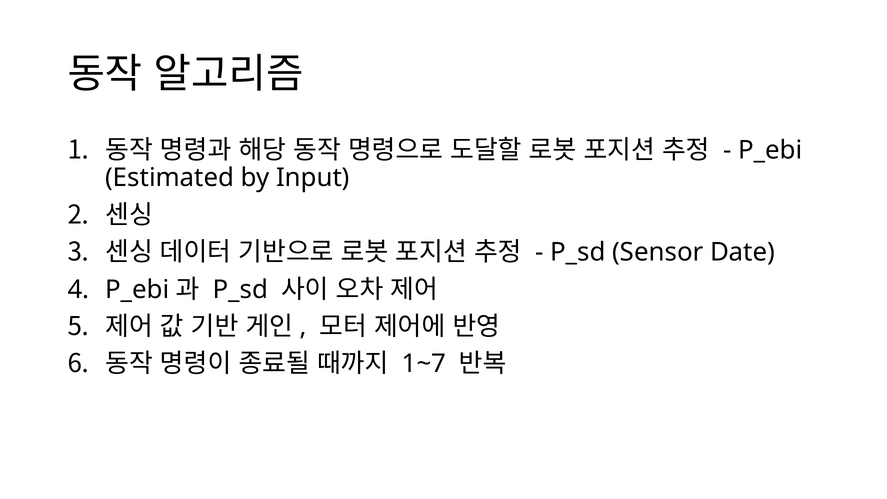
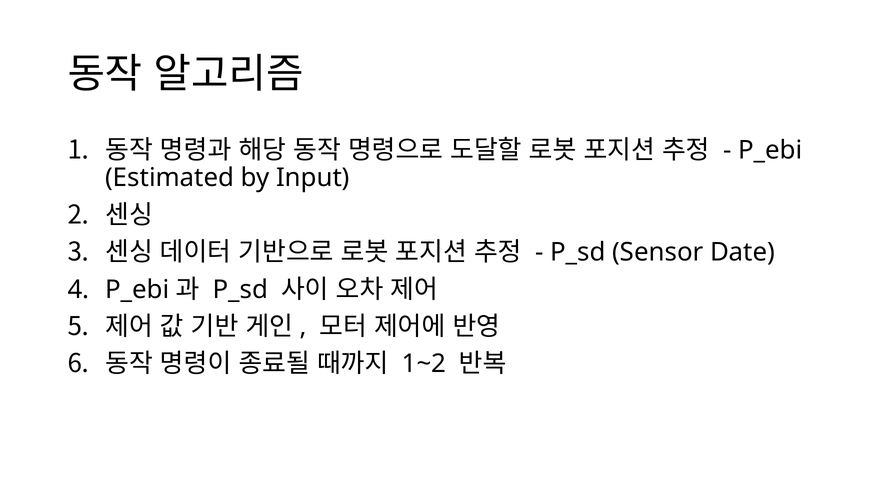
1~7: 1~7 -> 1~2 (424, 364)
